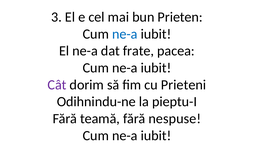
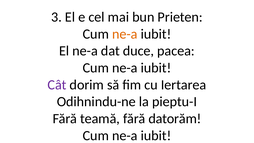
ne-a colour: blue -> orange (125, 34)
frate: frate -> duce (138, 51)
Prieteni: Prieteni -> Iertarea (184, 85)
nespuse: nespuse -> datorăm (175, 119)
